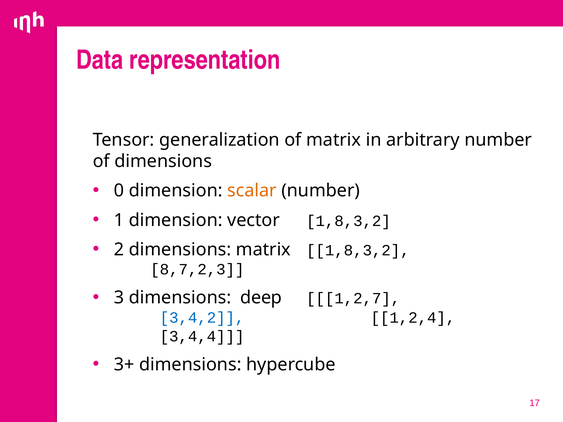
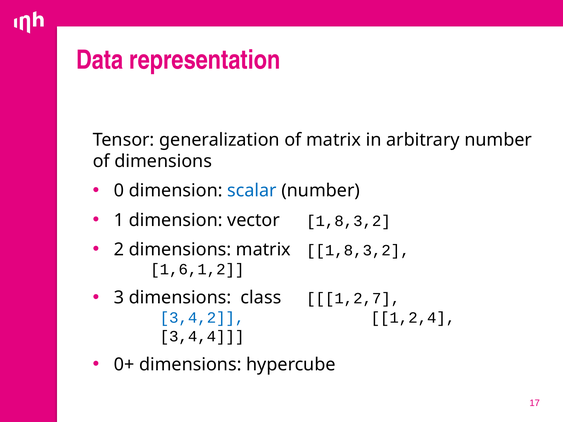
scalar colour: orange -> blue (252, 191)
8,7,2,3: 8,7,2,3 -> 1,6,1,2 (197, 270)
deep: deep -> class (261, 298)
3+: 3+ -> 0+ (124, 365)
